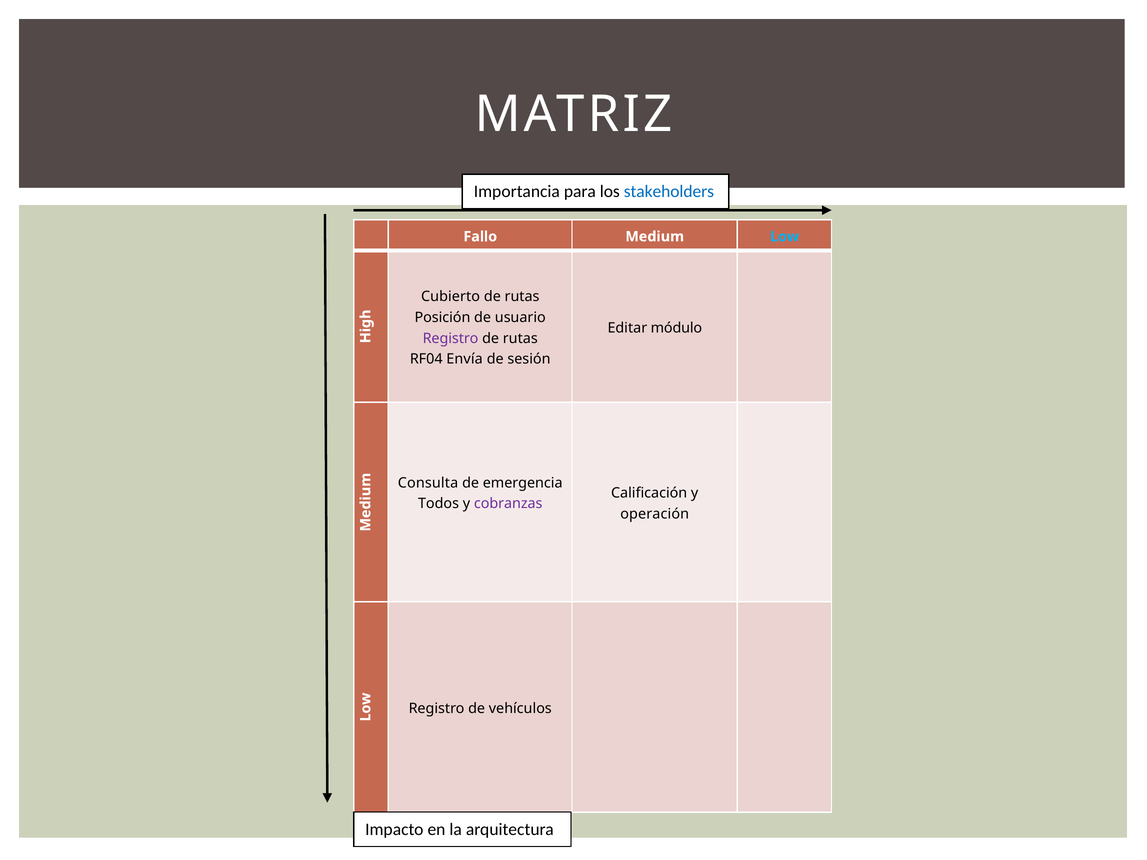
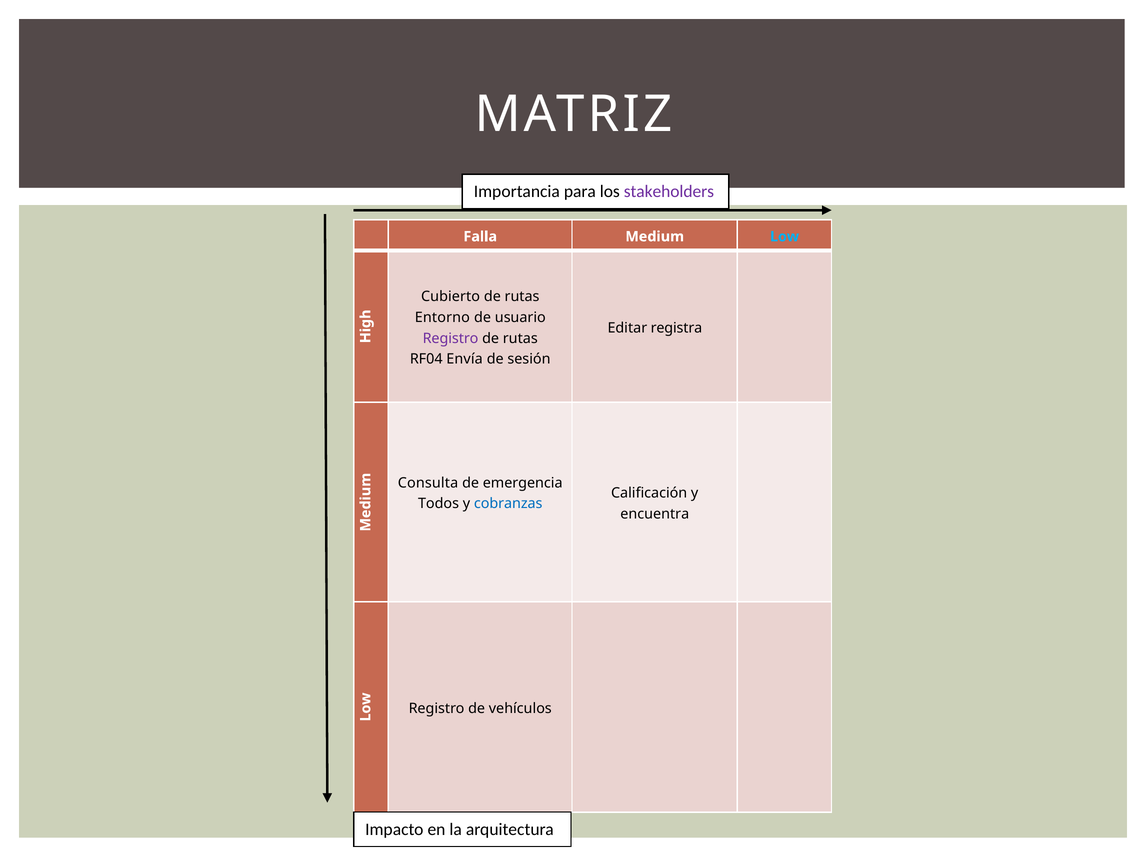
stakeholders colour: blue -> purple (669, 192)
Fallo: Fallo -> Falla (480, 237)
Posición: Posición -> Entorno (442, 318)
módulo: módulo -> registra (676, 328)
cobranzas colour: purple -> blue (508, 504)
operación: operación -> encuentra (655, 514)
